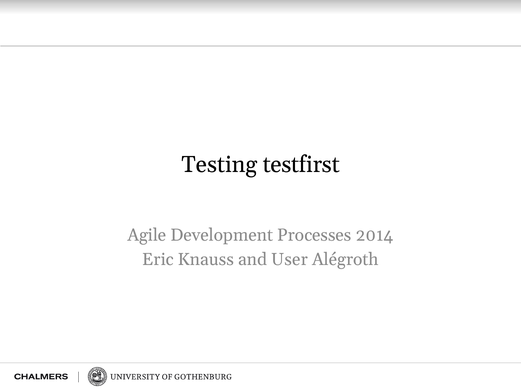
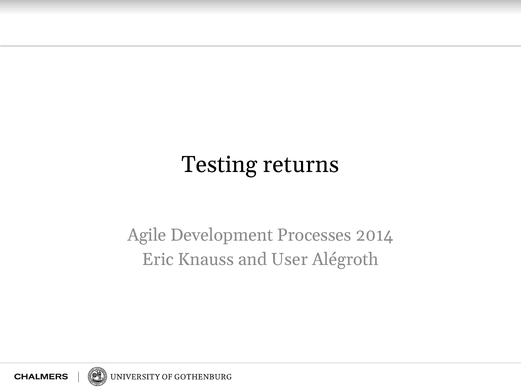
testfirst: testfirst -> returns (301, 165)
